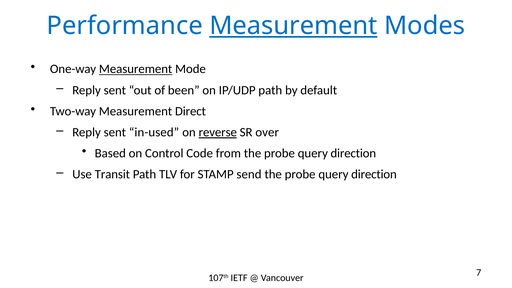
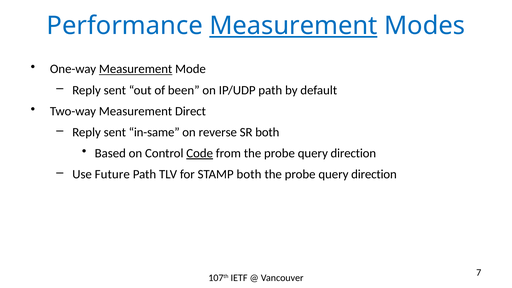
in-used: in-used -> in-same (154, 132)
reverse underline: present -> none (218, 132)
SR over: over -> both (267, 132)
Code underline: none -> present (200, 153)
Transit: Transit -> Future (112, 174)
STAMP send: send -> both (249, 174)
